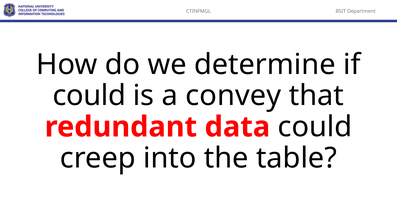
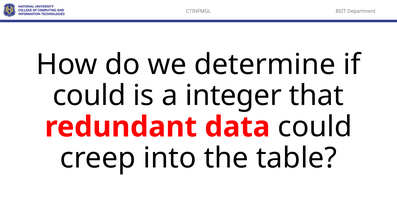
convey: convey -> integer (233, 96)
